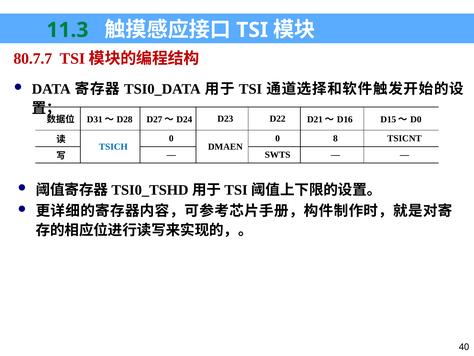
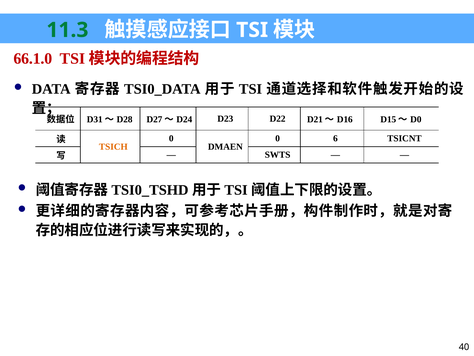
80.7.7: 80.7.7 -> 66.1.0 (33, 58)
8: 8 -> 6 (335, 138)
TSICH colour: blue -> orange (113, 146)
